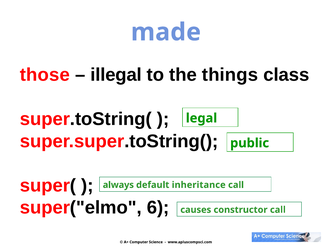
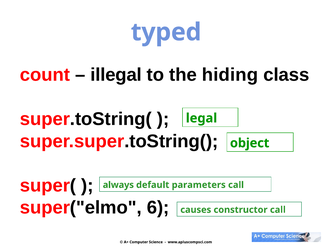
made: made -> typed (166, 32)
those: those -> count (45, 75)
things: things -> hiding (230, 75)
public: public -> object (250, 143)
inheritance: inheritance -> parameters (199, 185)
